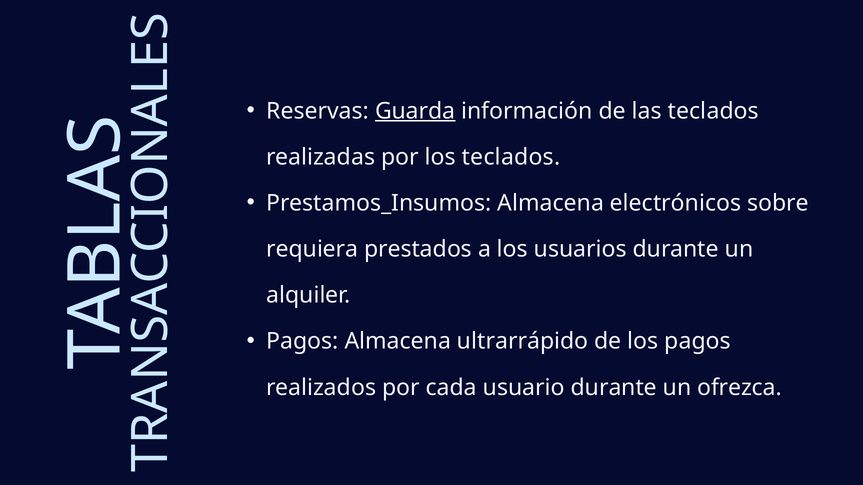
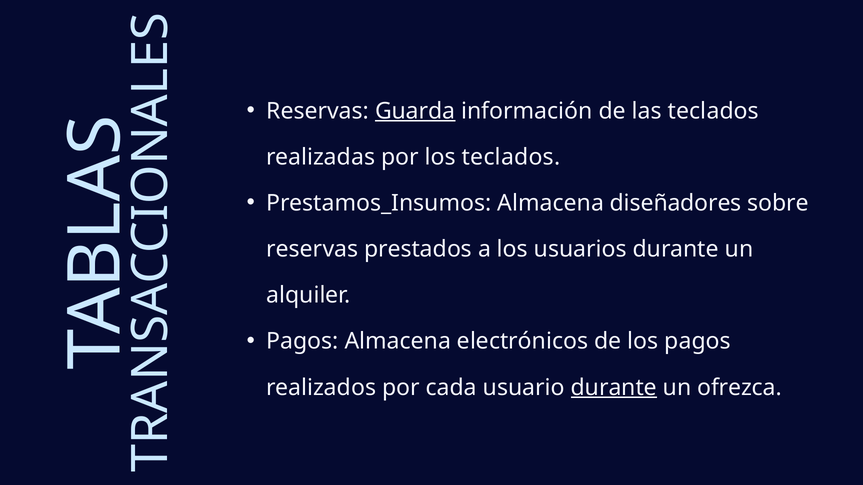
electrónicos: electrónicos -> diseñadores (676, 203)
requiera: requiera -> reservas (312, 249)
ultrarrápido: ultrarrápido -> electrónicos (523, 342)
durante underline: none -> present (614, 388)
